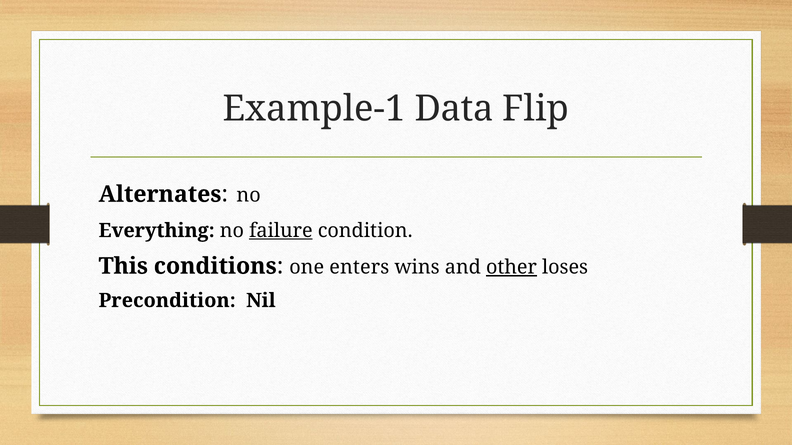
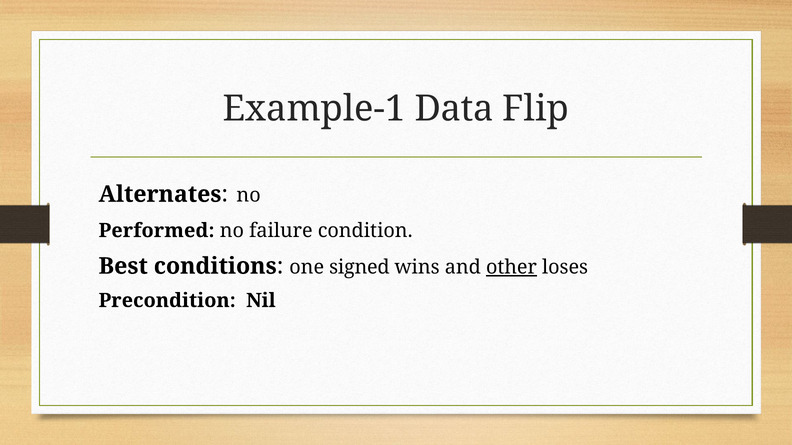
Everything: Everything -> Performed (157, 231)
failure underline: present -> none (281, 231)
This: This -> Best (123, 266)
enters: enters -> signed (359, 267)
